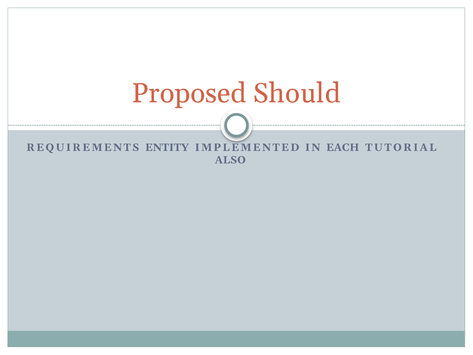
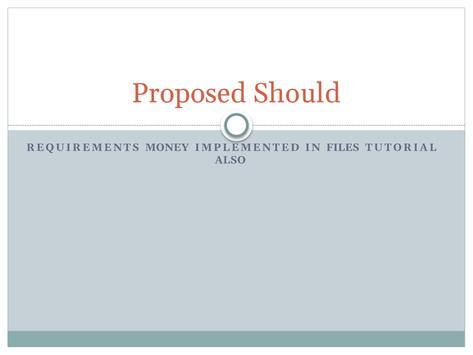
ENTITY: ENTITY -> MONEY (167, 147)
EACH: EACH -> FILES (343, 147)
